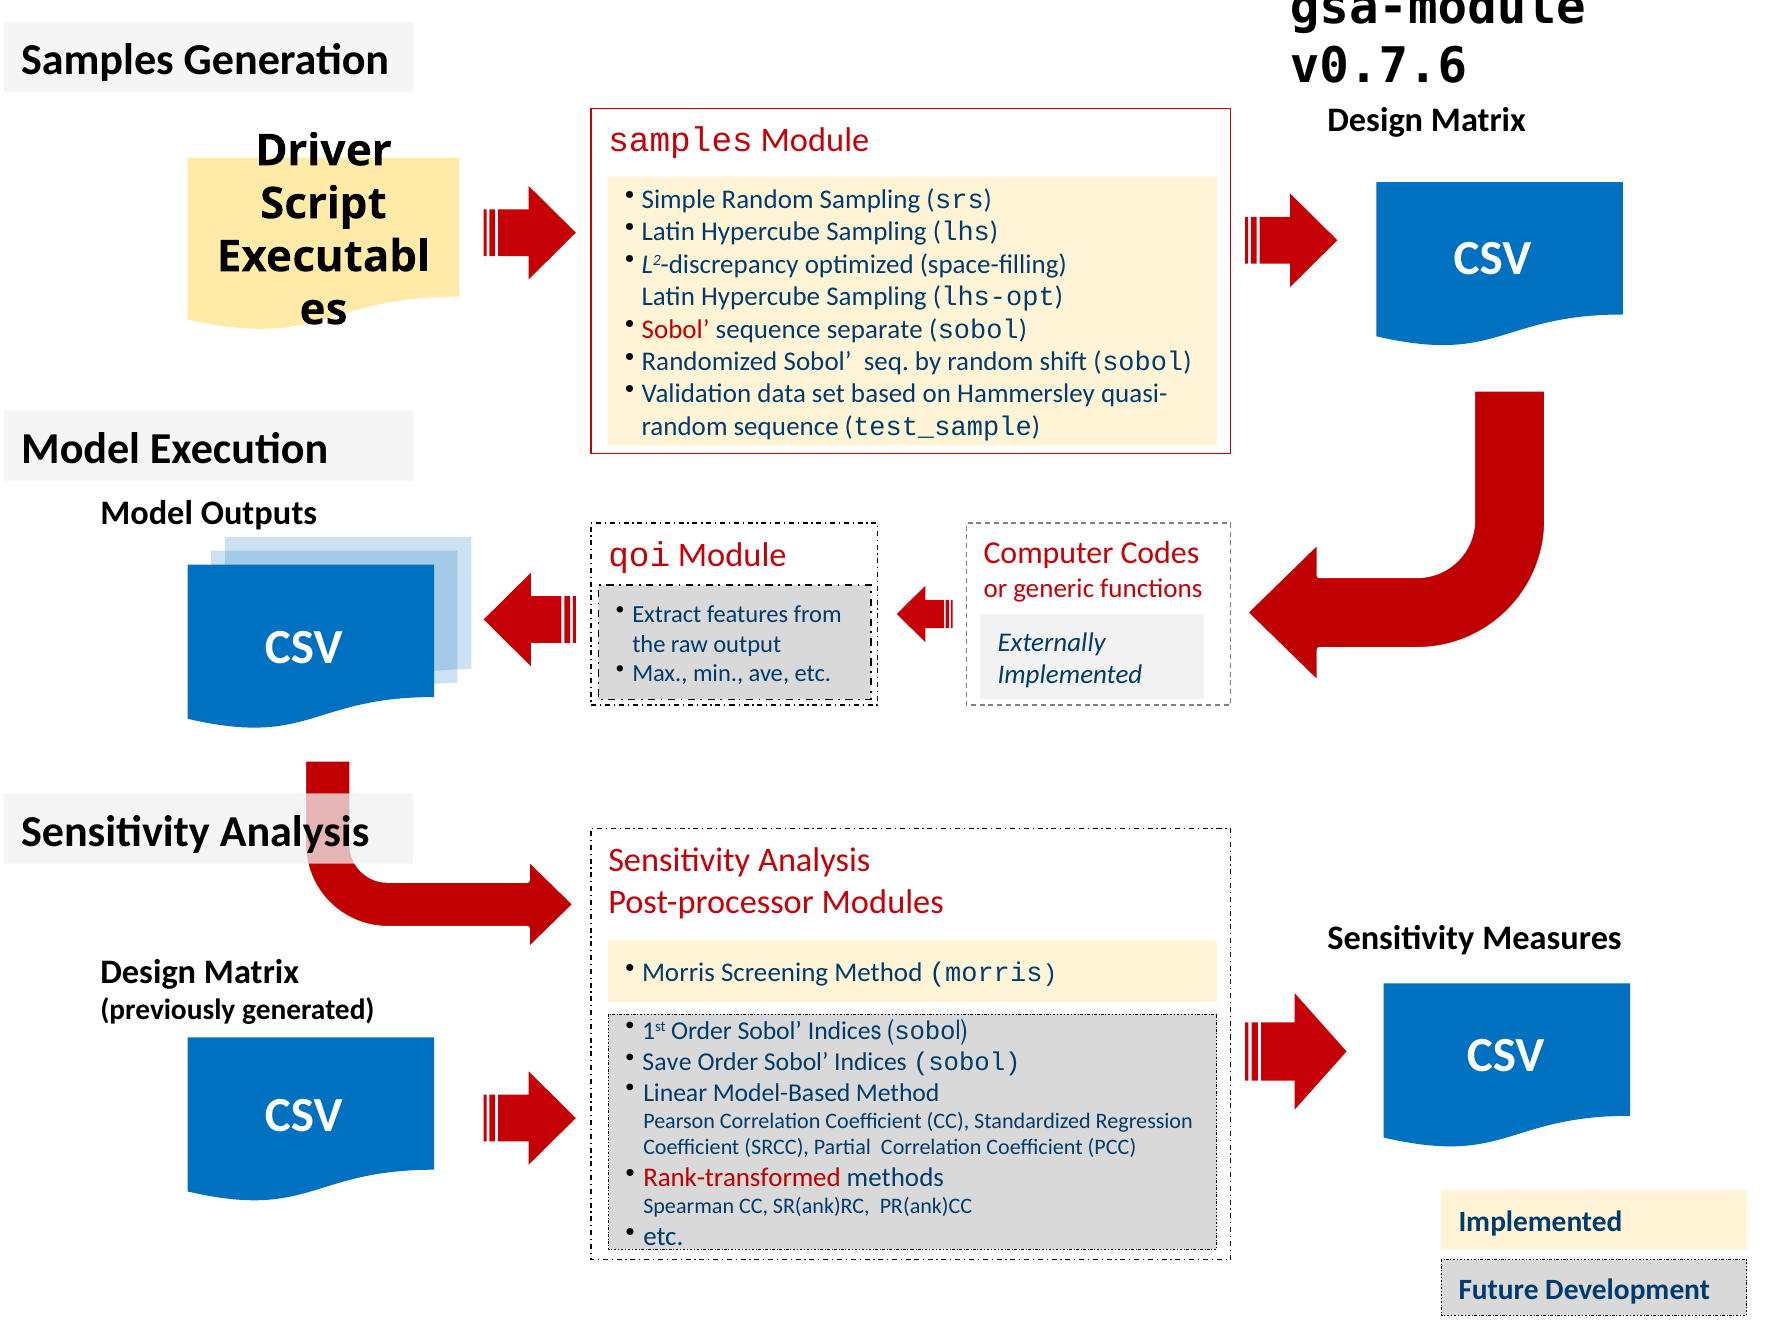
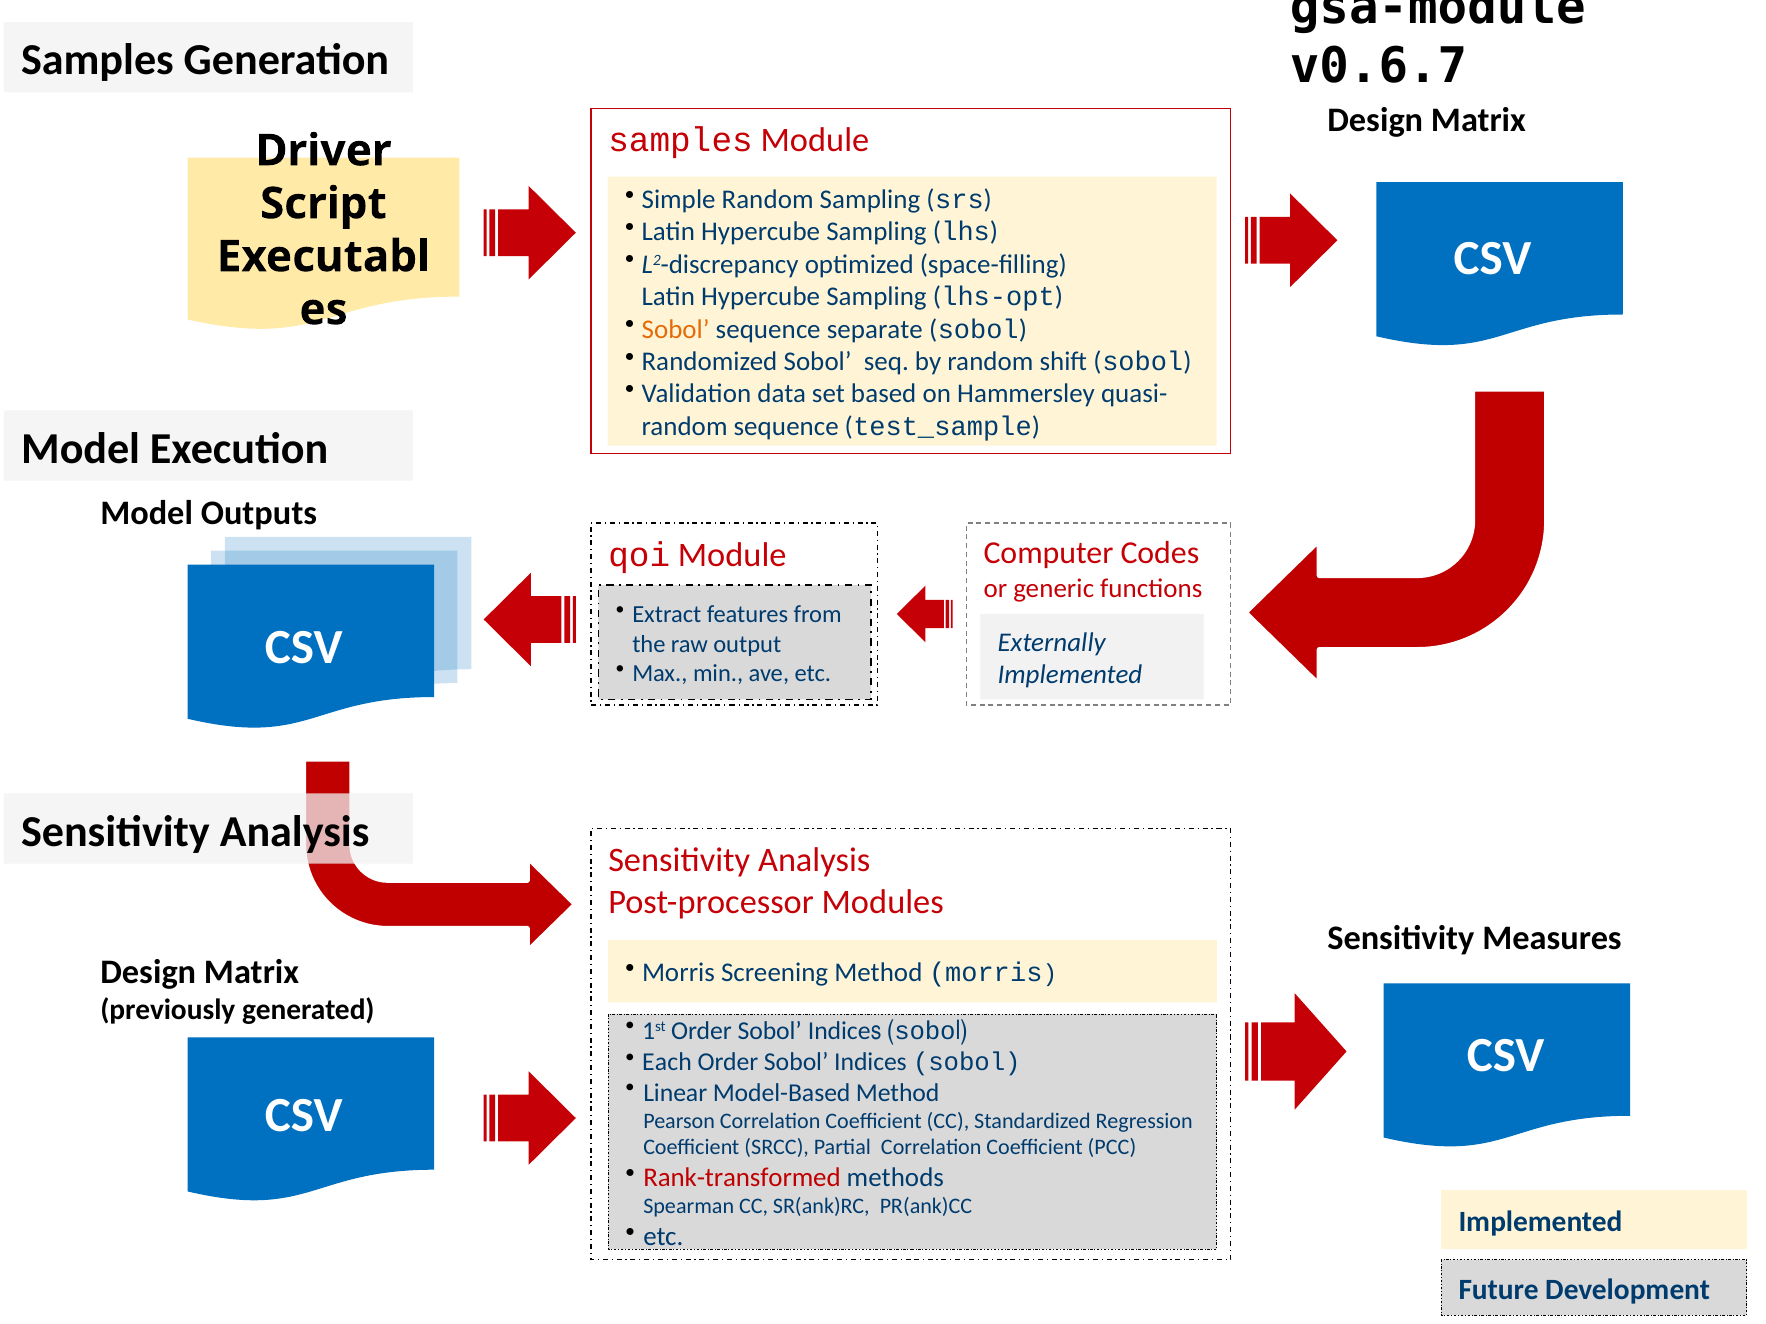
v0.7.6: v0.7.6 -> v0.6.7 (1378, 66)
Sobol colour: red -> orange (676, 329)
Save: Save -> Each (667, 1062)
